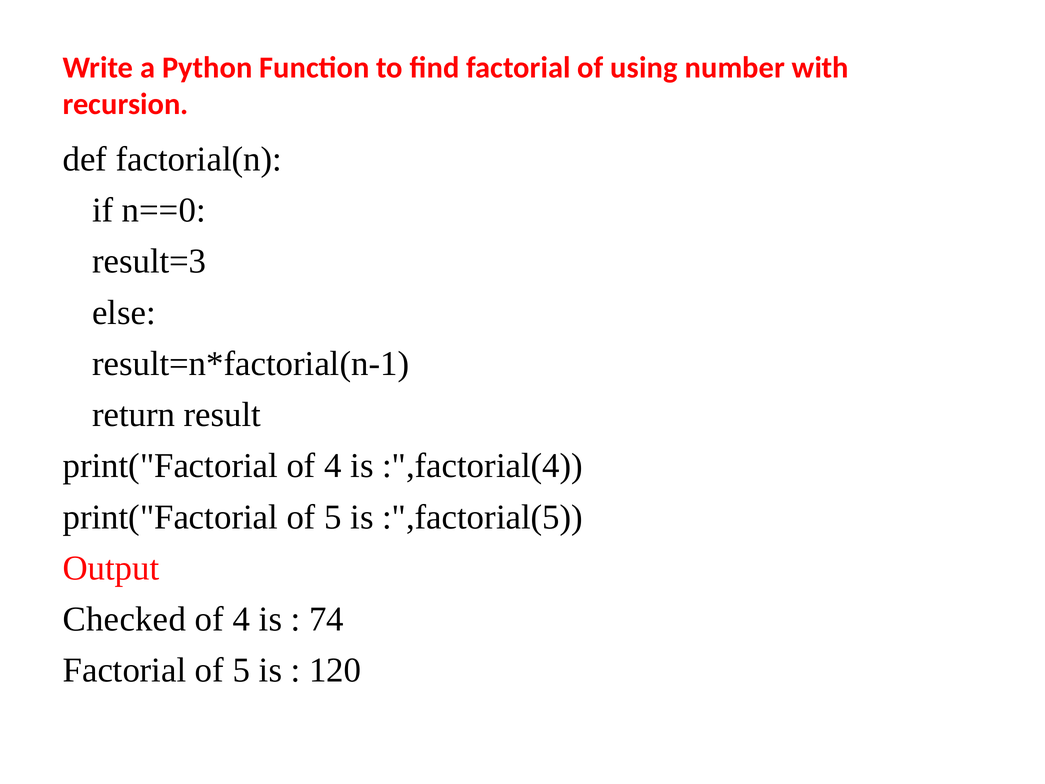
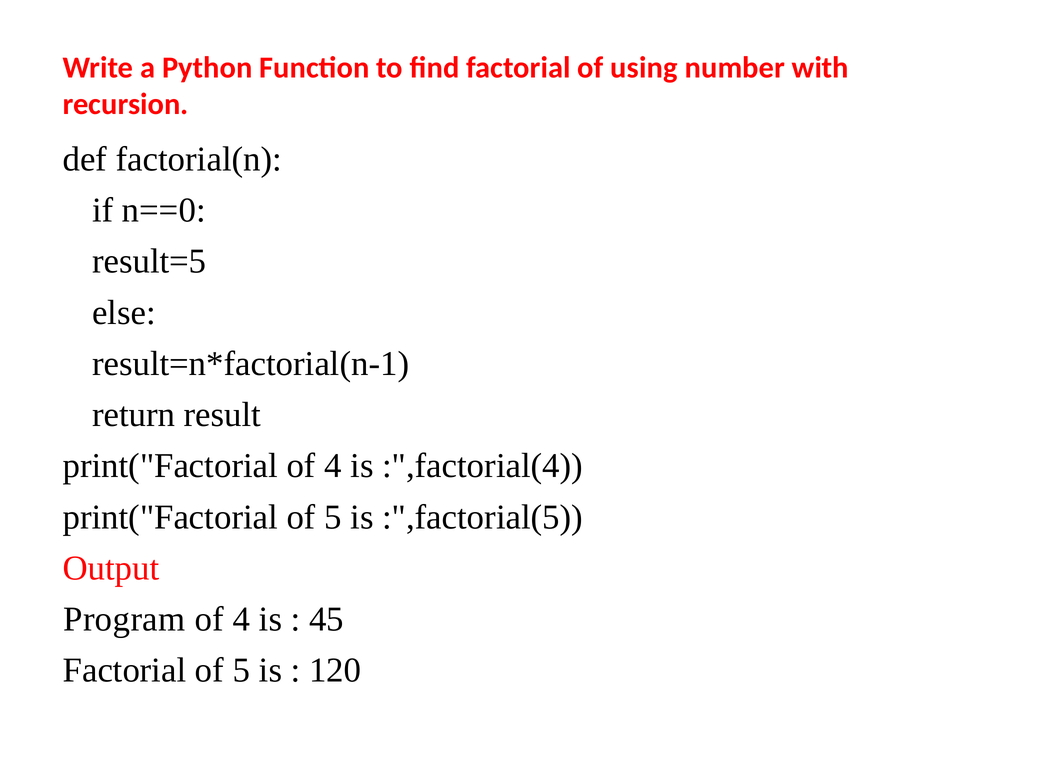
result=3: result=3 -> result=5 (149, 261)
Checked: Checked -> Program (124, 619)
74: 74 -> 45 (326, 619)
